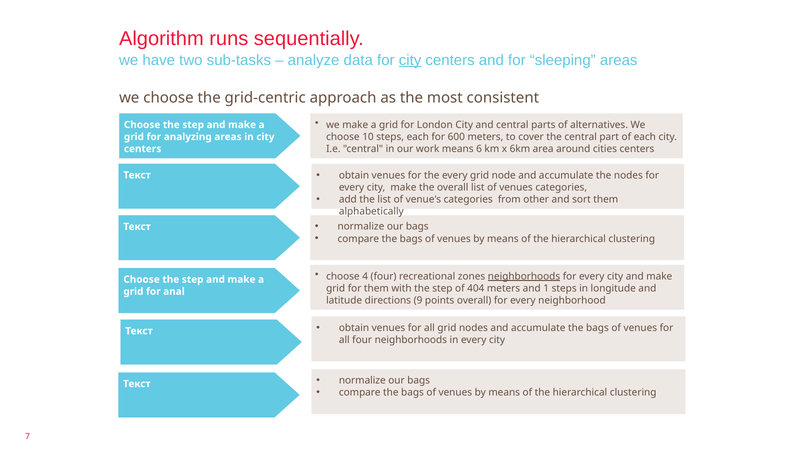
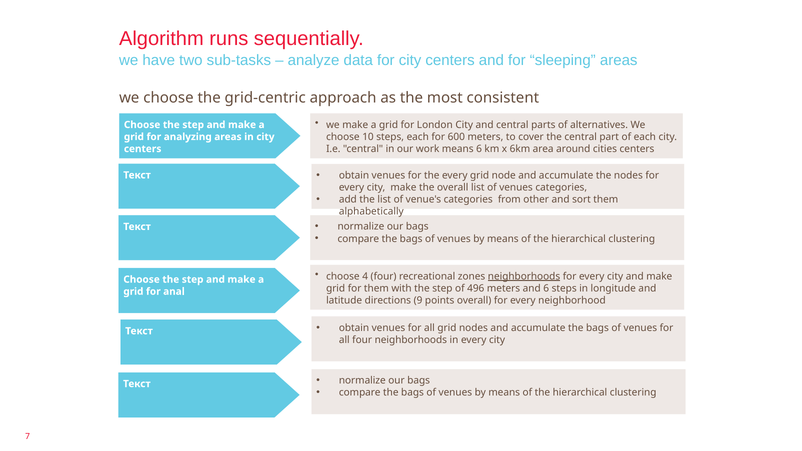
city underline: present -> none (410, 60)
404: 404 -> 496 (476, 288)
and 1: 1 -> 6 (546, 288)
